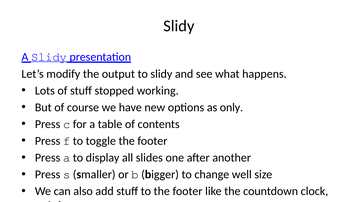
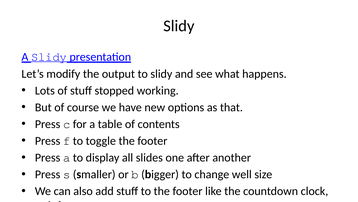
only: only -> that (231, 107)
